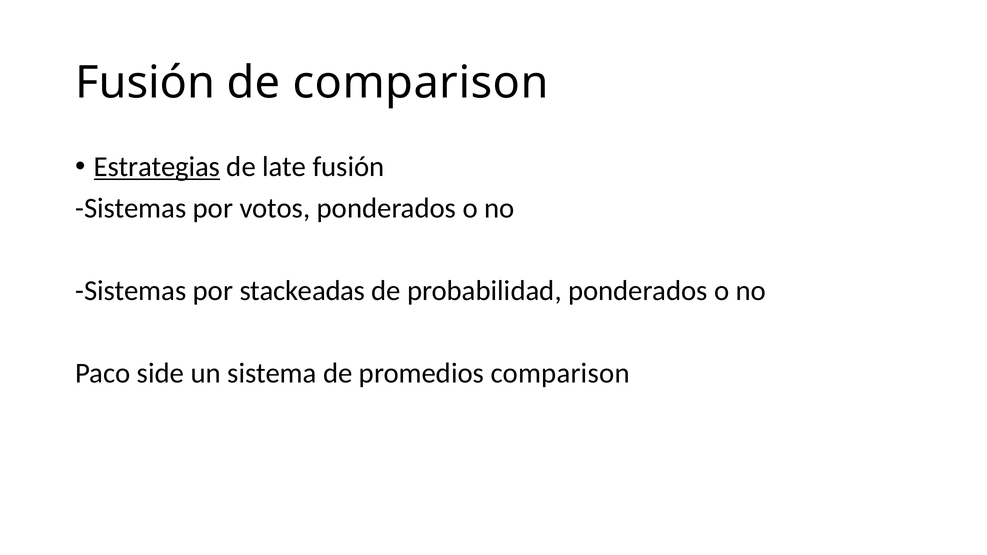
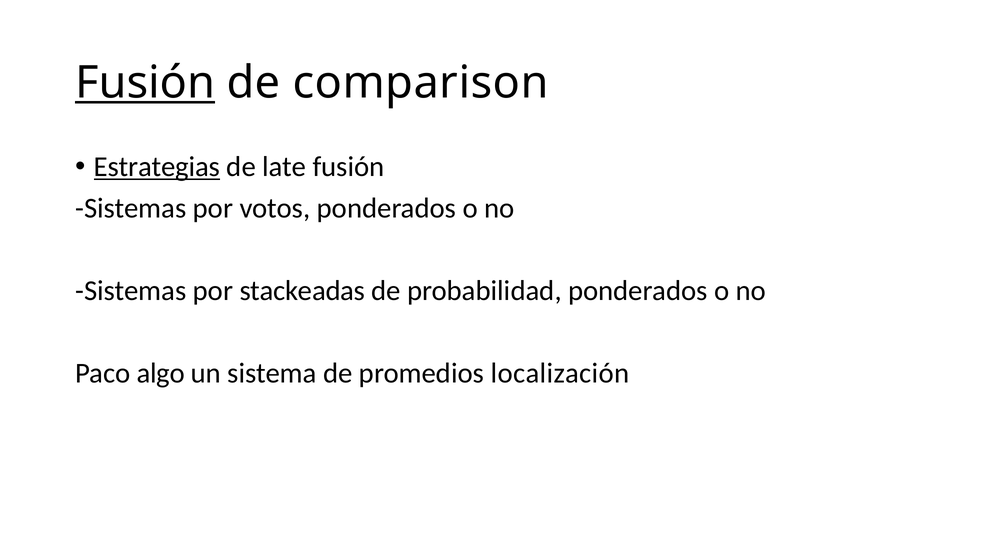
Fusión underline: none -> present (145, 83)
side: side -> algo (161, 373)
promedios comparison: comparison -> localización (560, 373)
